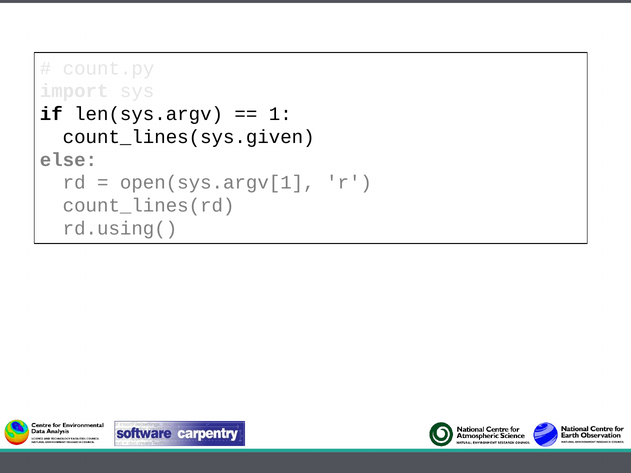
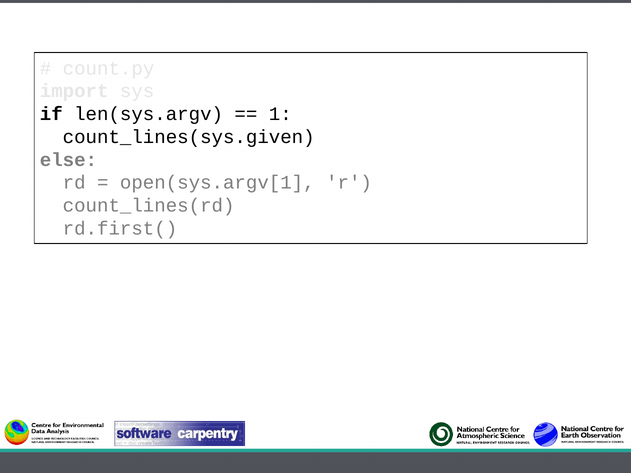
rd.using(: rd.using( -> rd.first( (120, 229)
